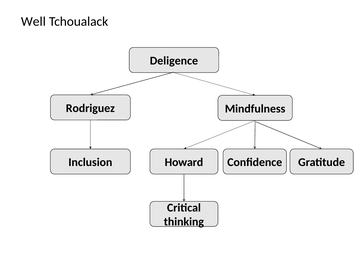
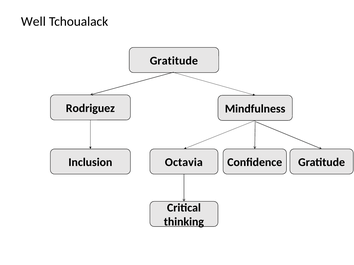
Deligence: Deligence -> Gratitude (174, 61)
Howard: Howard -> Octavia (184, 163)
